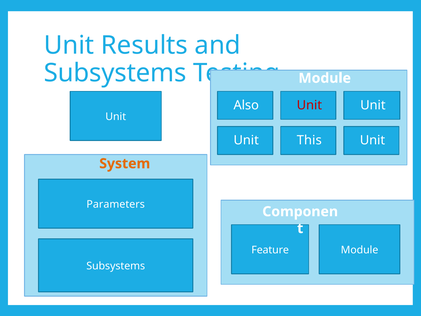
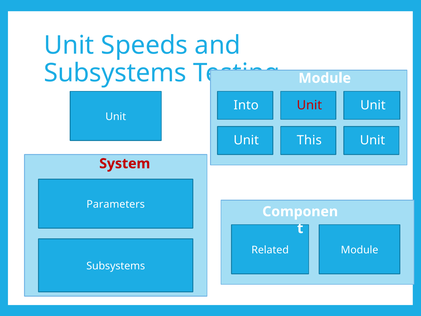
Results: Results -> Speeds (144, 45)
Also: Also -> Into (246, 105)
System colour: orange -> red (125, 163)
Feature: Feature -> Related (270, 250)
